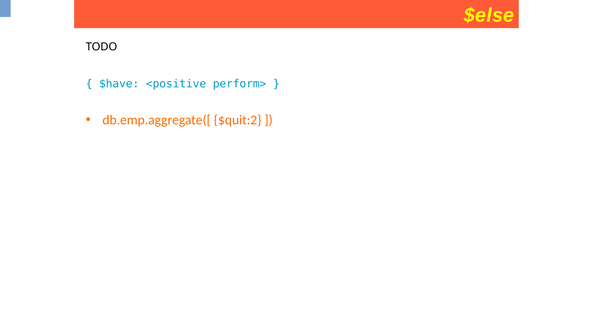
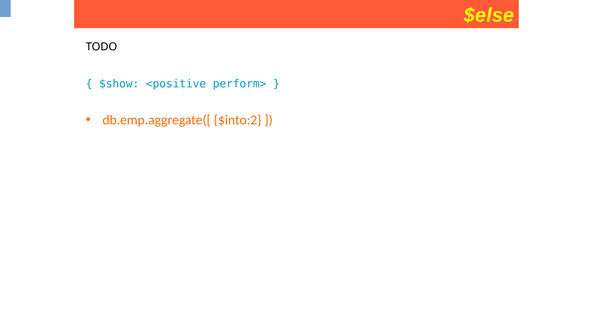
$have: $have -> $show (119, 84)
$quit:2: $quit:2 -> $into:2 (238, 120)
